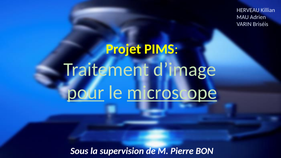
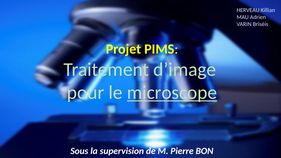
pour underline: present -> none (86, 93)
